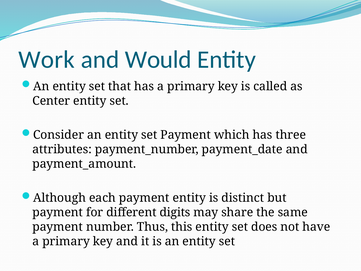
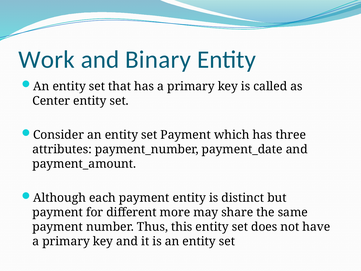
Would: Would -> Binary (158, 60)
digits: digits -> more (175, 212)
